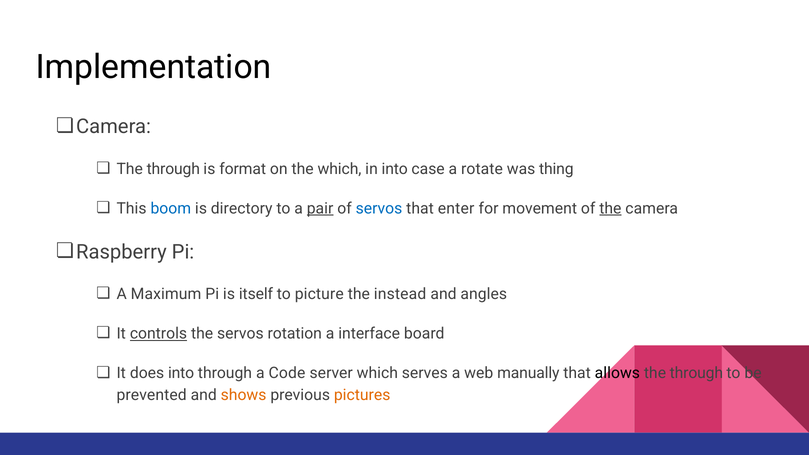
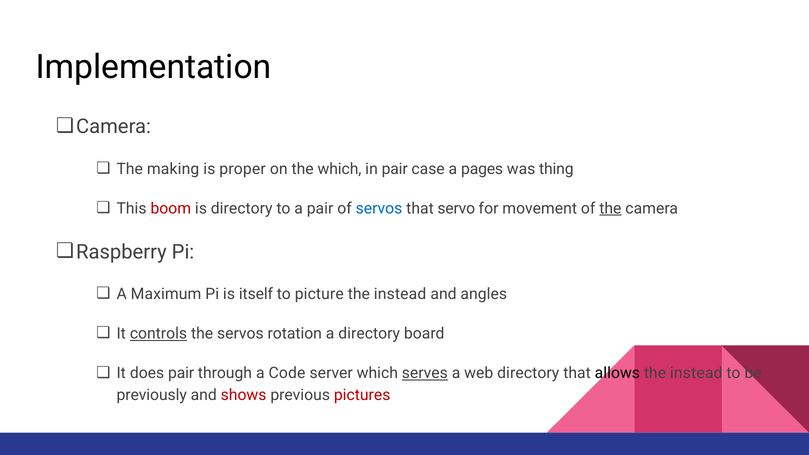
through: through -> making (173, 169)
format: format -> proper (243, 169)
in into: into -> pair (395, 169)
rotate: rotate -> pages (482, 169)
boom colour: blue -> red (171, 208)
pair underline: present -> none (320, 208)
enter: enter -> servo (456, 208)
a interface: interface -> directory (369, 334)
does into: into -> pair (181, 373)
serves underline: none -> present (425, 373)
web manually: manually -> directory (528, 373)
through: through -> instead (696, 373)
prevented: prevented -> previously (152, 395)
shows colour: orange -> red (244, 395)
pictures colour: orange -> red (362, 395)
